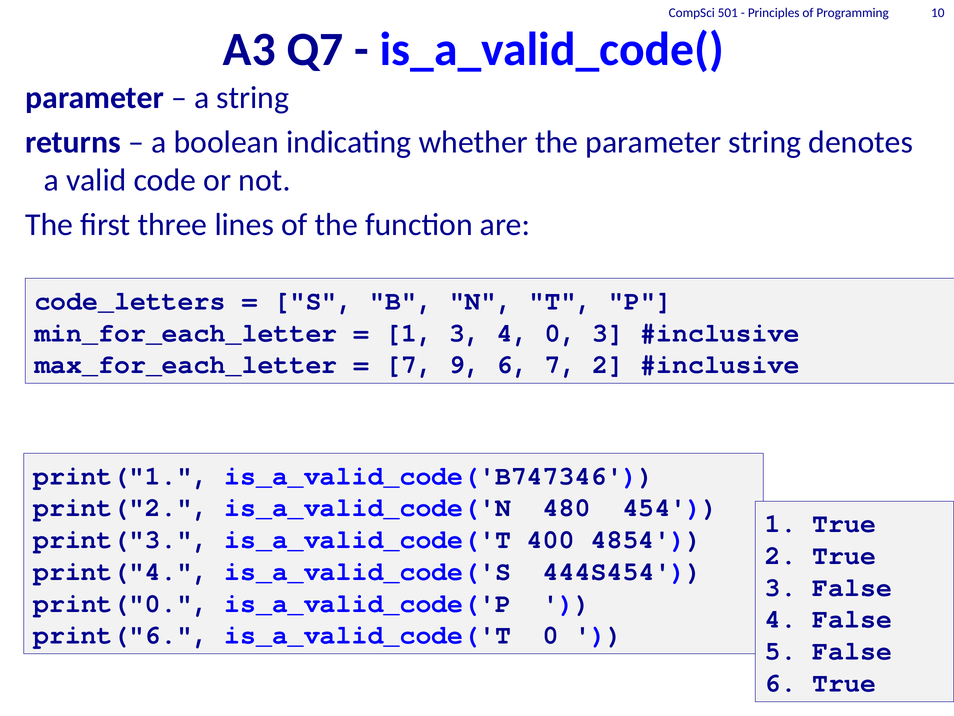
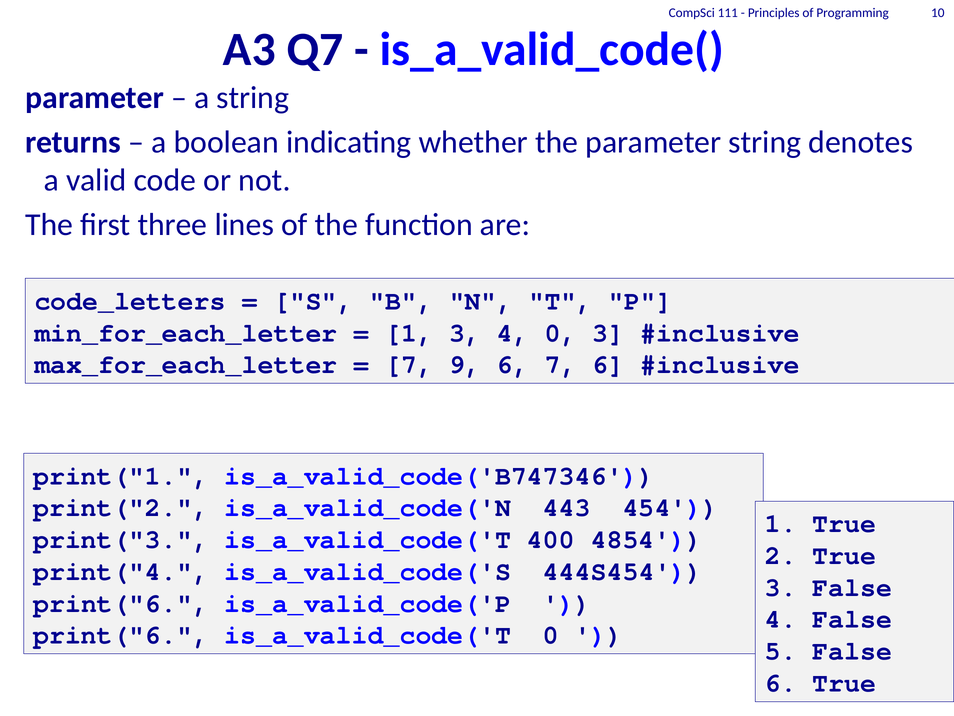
501: 501 -> 111 (728, 13)
7 2: 2 -> 6 (608, 364)
480: 480 -> 443 (567, 507)
print("0: print("0 -> print("6 (121, 603)
